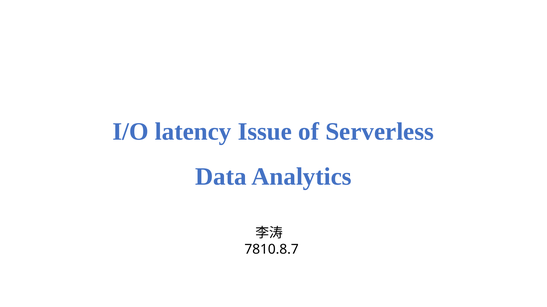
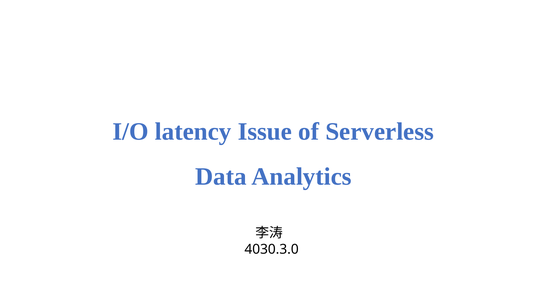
7810.8.7: 7810.8.7 -> 4030.3.0 (272, 250)
